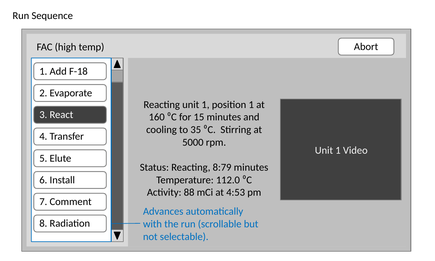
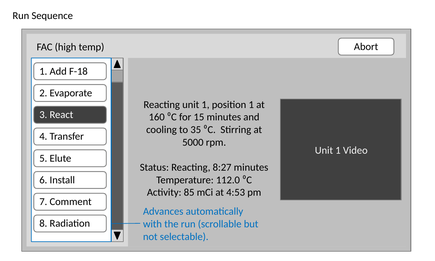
8:79: 8:79 -> 8:27 (222, 167)
88: 88 -> 85 (189, 192)
